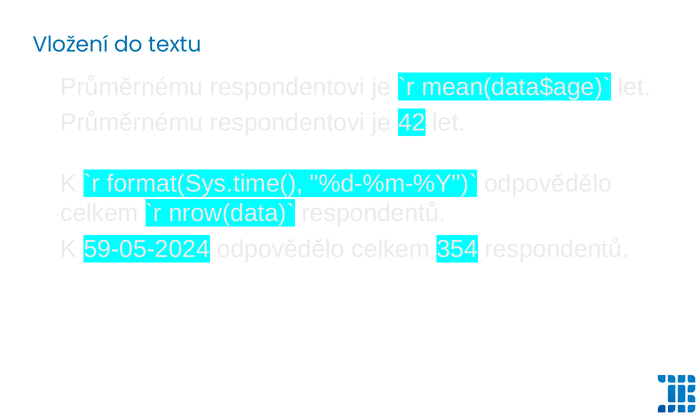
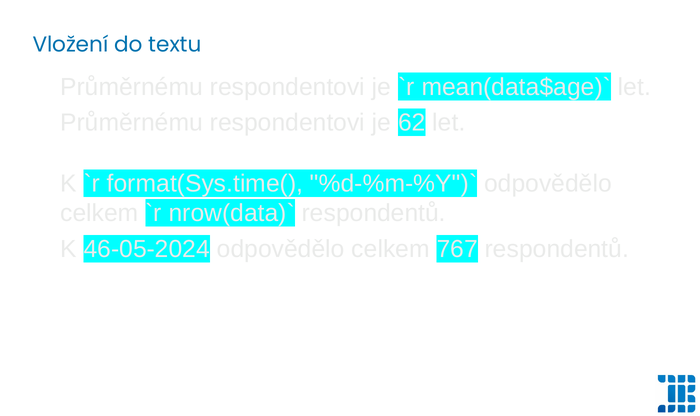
42: 42 -> 62 (412, 123)
59-05-2024: 59-05-2024 -> 46-05-2024 (147, 249)
354: 354 -> 767 (457, 249)
